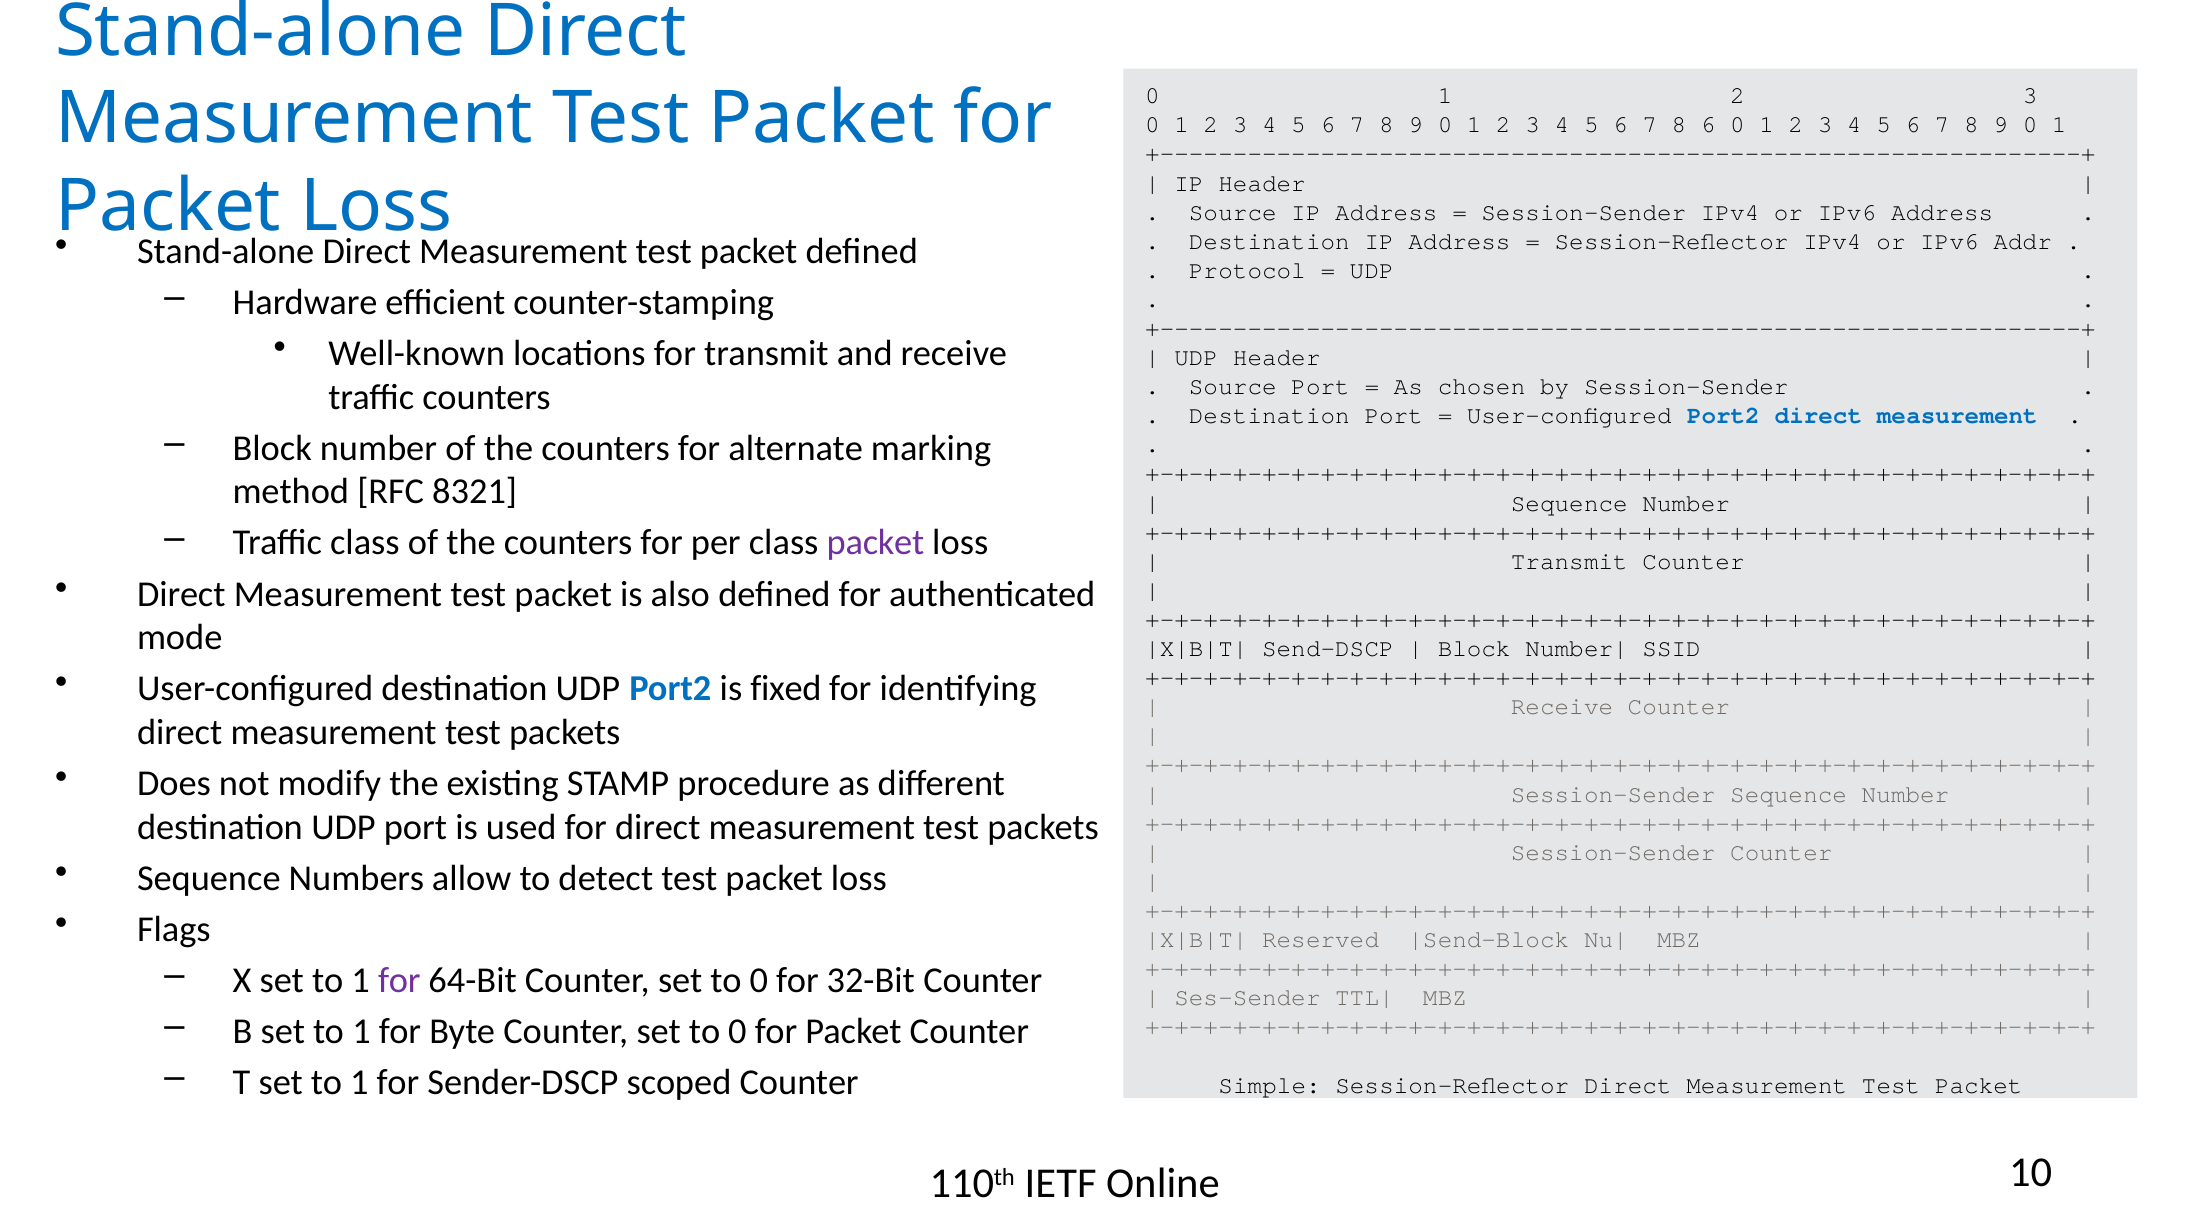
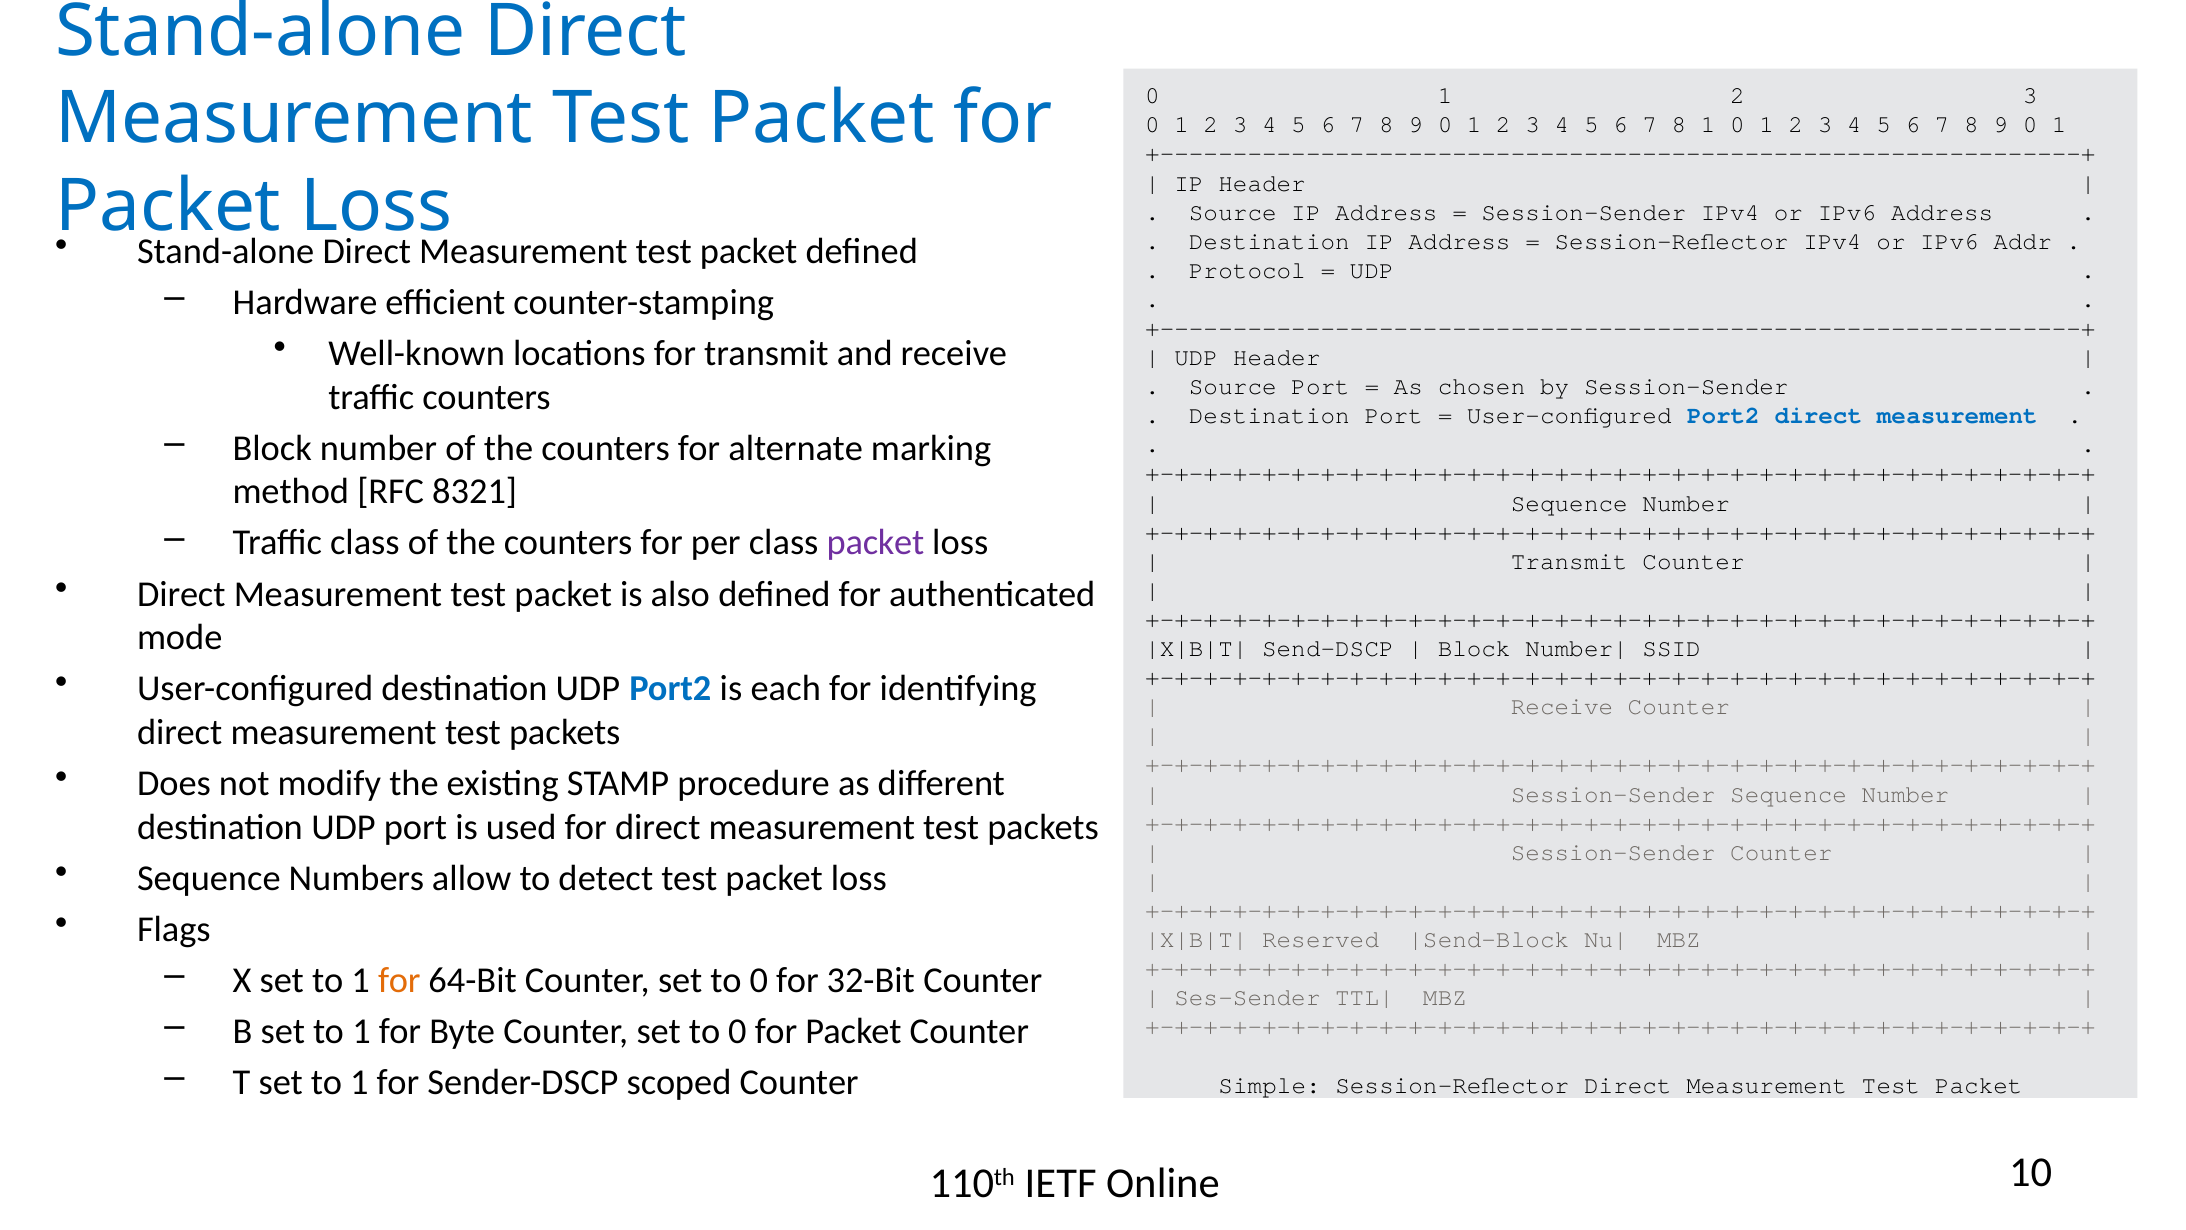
8 6: 6 -> 1 (1708, 125)
fixed: fixed -> each (786, 689)
for colour: purple -> orange (399, 980)
